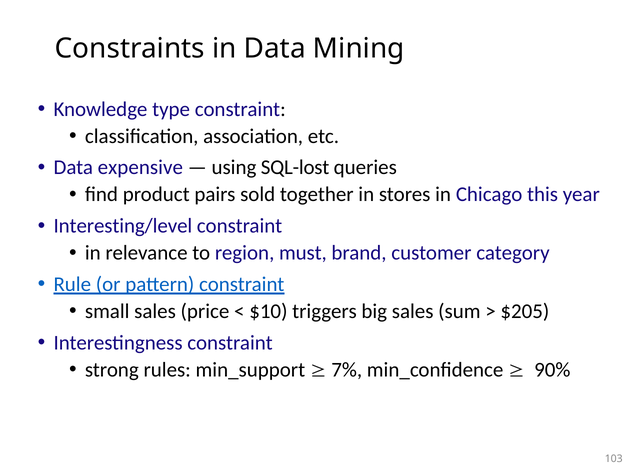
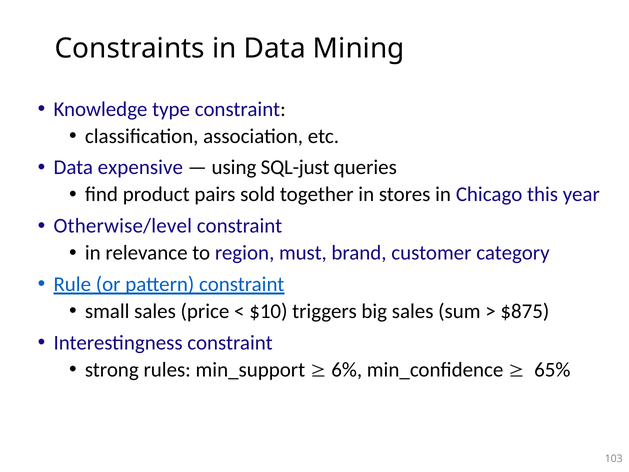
SQL-lost: SQL-lost -> SQL-just (295, 167)
Interesting/level: Interesting/level -> Otherwise/level (123, 226)
$205: $205 -> $875 (525, 311)
7%: 7% -> 6% (347, 370)
90%: 90% -> 65% (552, 370)
